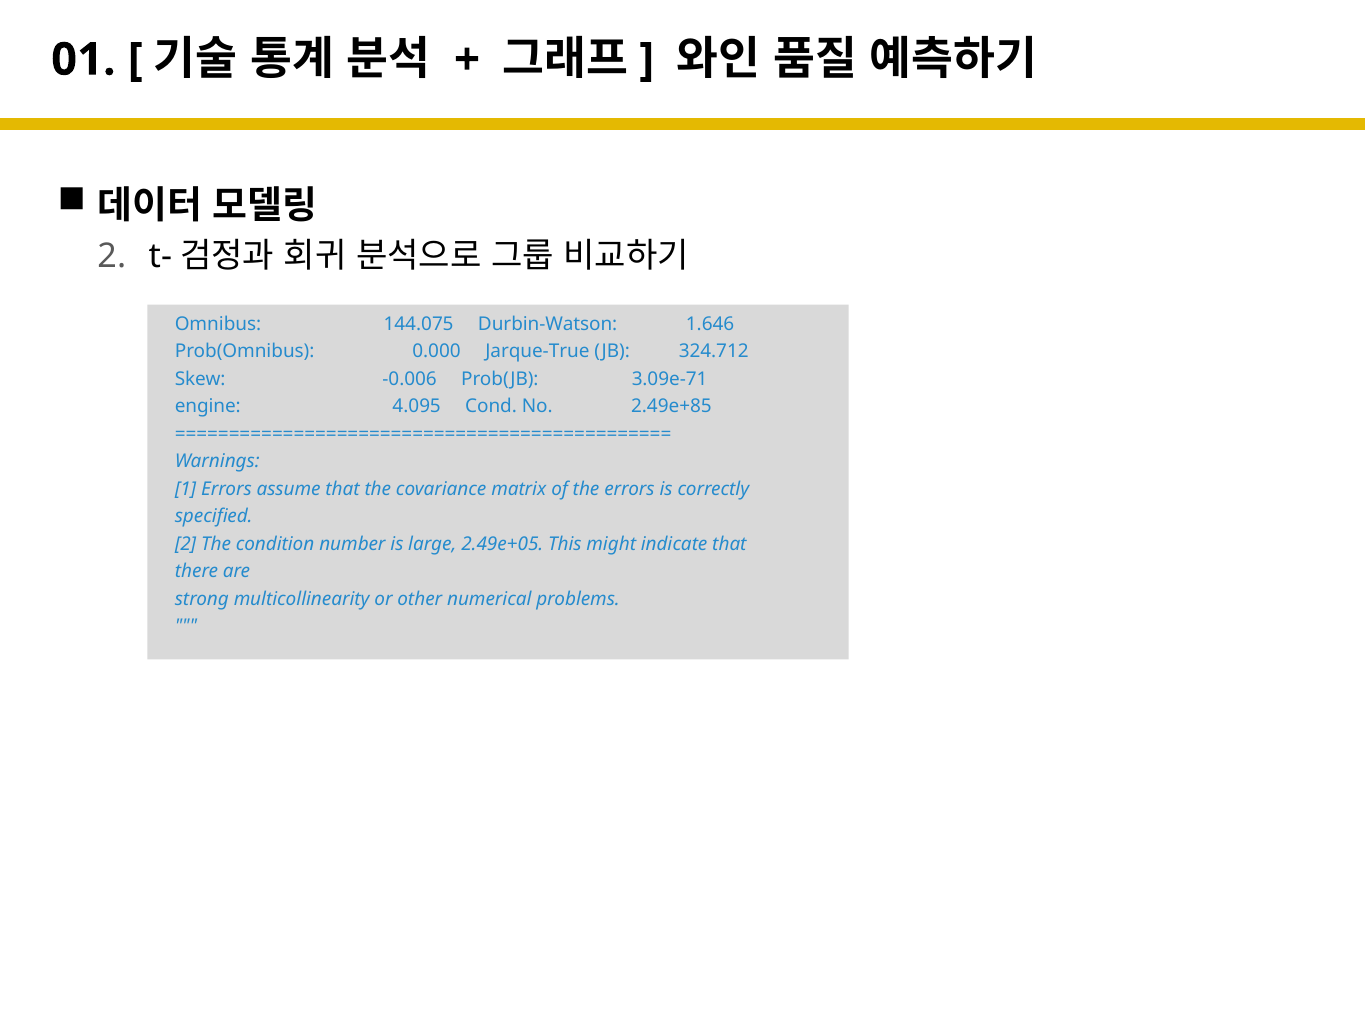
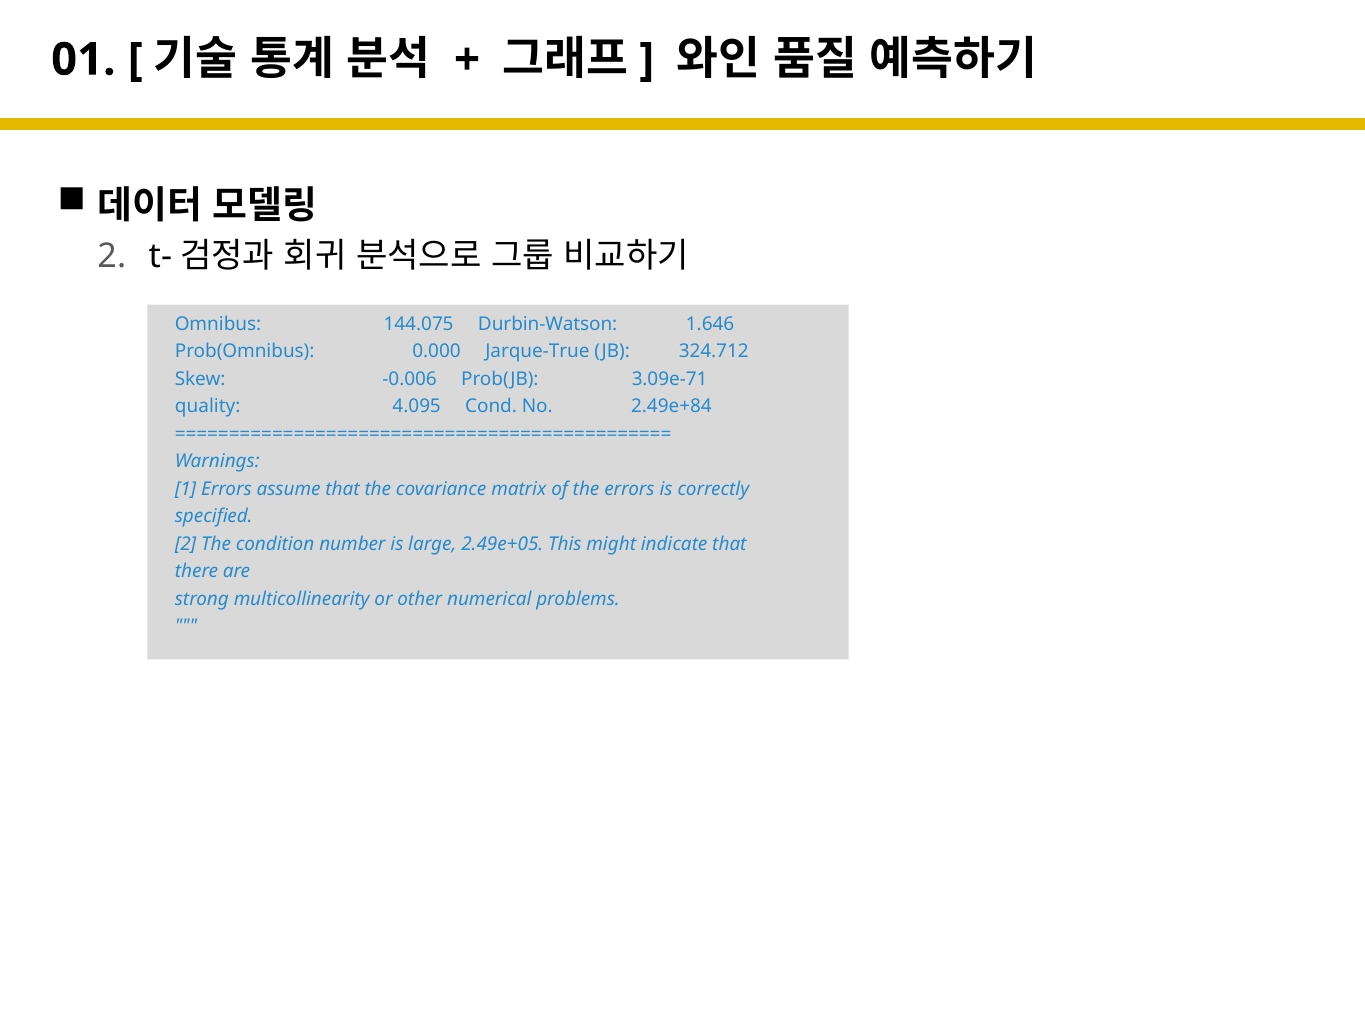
engine: engine -> quality (208, 406)
2.49e+85: 2.49e+85 -> 2.49e+84 (671, 406)
